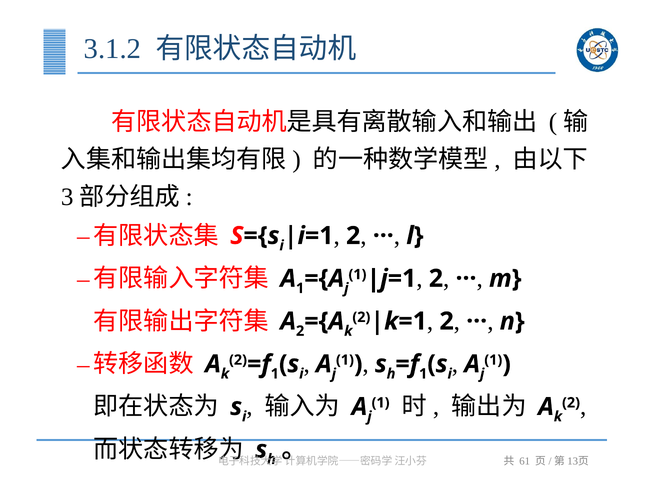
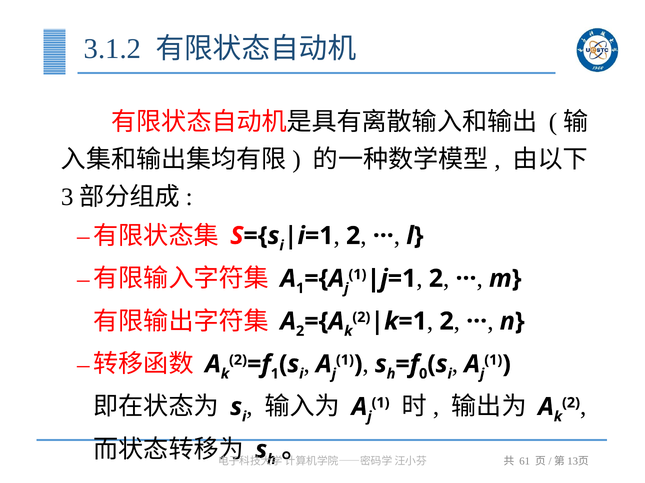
1: 1 -> 0 (423, 374)
